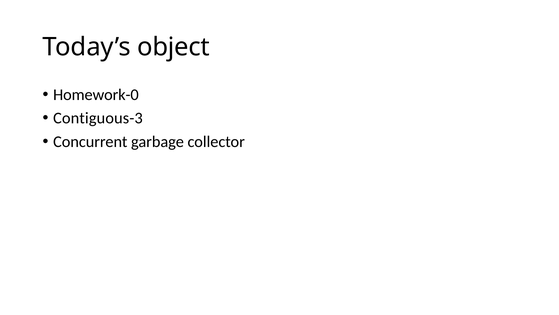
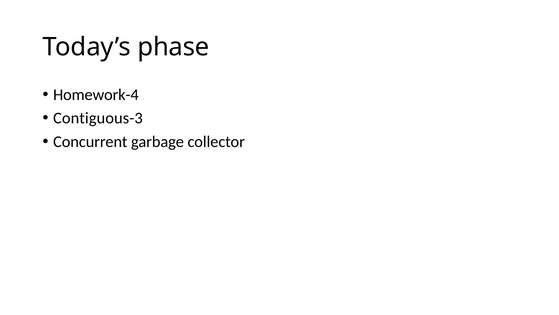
object: object -> phase (173, 47)
Homework-0: Homework-0 -> Homework-4 (96, 95)
